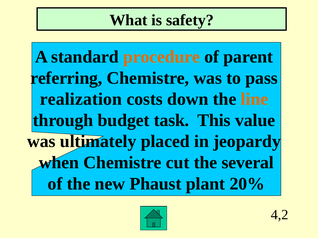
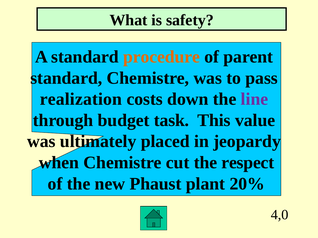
referring: referring -> standard (66, 78)
line colour: orange -> purple (254, 99)
several: several -> respect (248, 163)
4,2: 4,2 -> 4,0 (280, 215)
